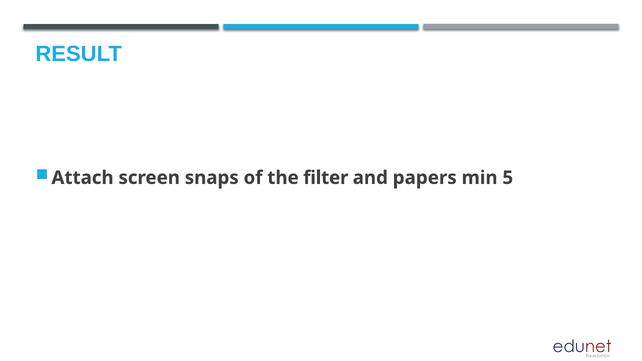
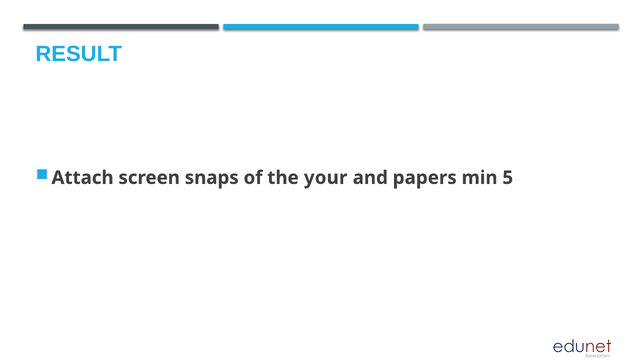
filter: filter -> your (326, 178)
